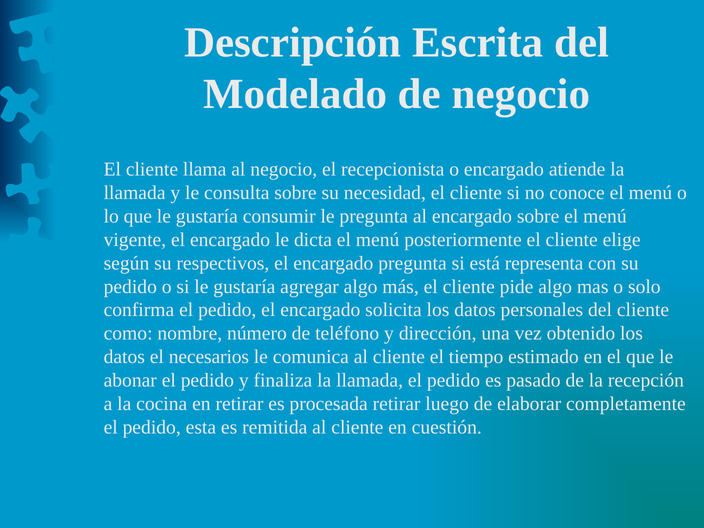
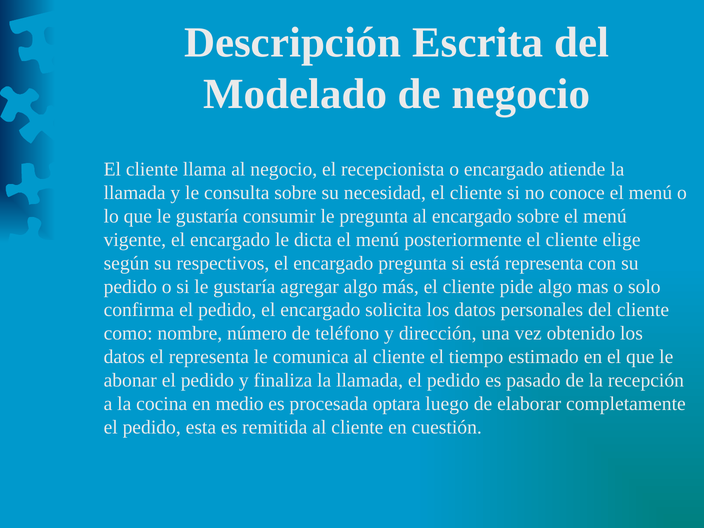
el necesarios: necesarios -> representa (209, 357)
en retirar: retirar -> medio (240, 404)
procesada retirar: retirar -> optara (397, 404)
